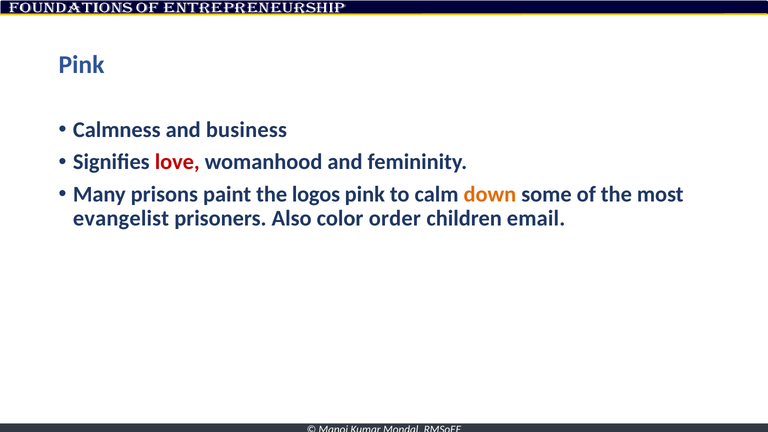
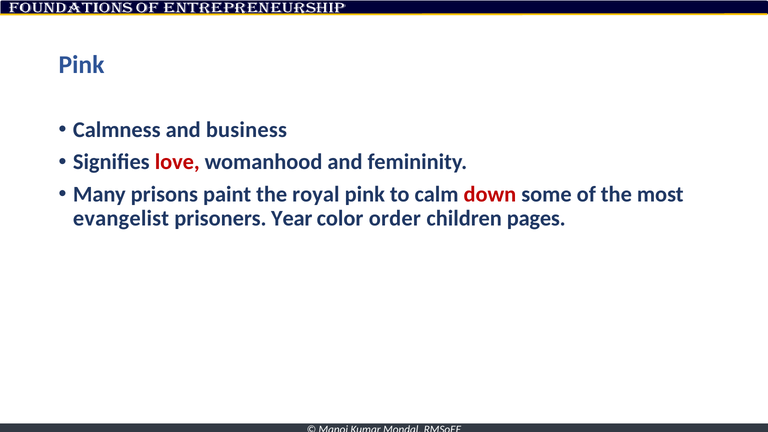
logos: logos -> royal (316, 194)
down colour: orange -> red (490, 194)
Also: Also -> Year (292, 218)
email: email -> pages (536, 218)
